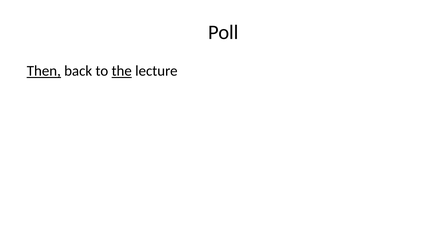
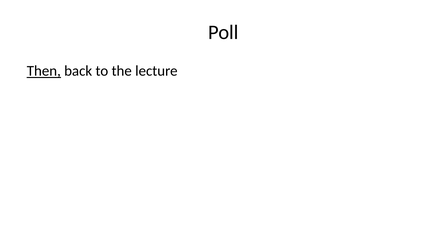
the underline: present -> none (122, 71)
